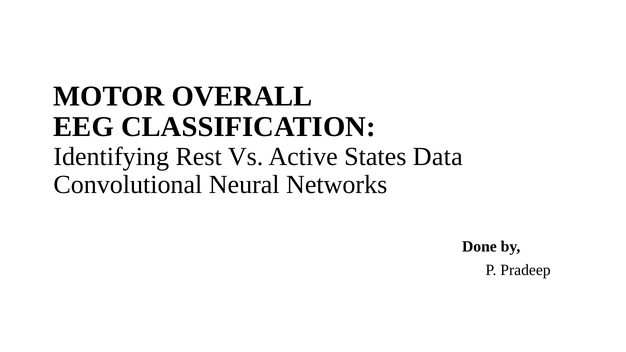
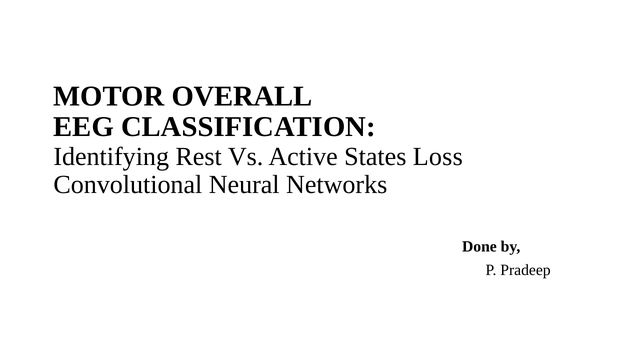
Data: Data -> Loss (438, 157)
